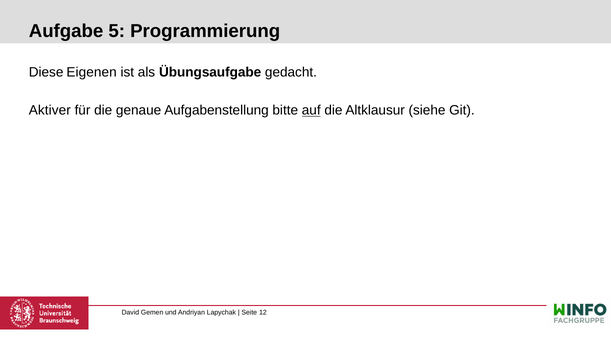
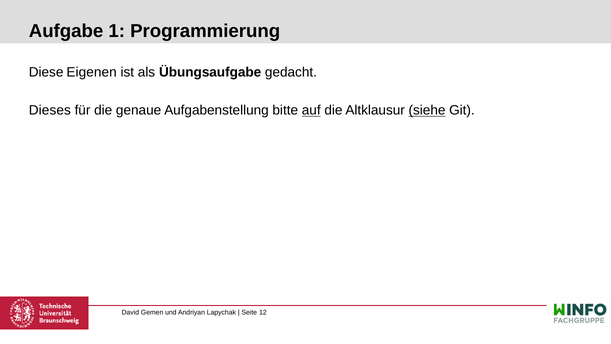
5: 5 -> 1 (117, 31)
Aktiver: Aktiver -> Dieses (50, 110)
siehe underline: none -> present (427, 110)
